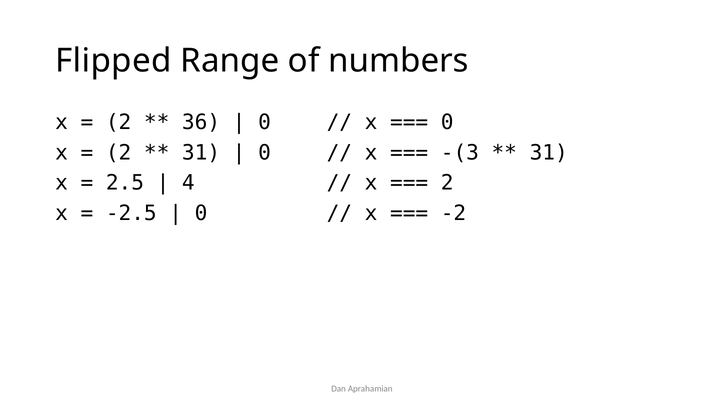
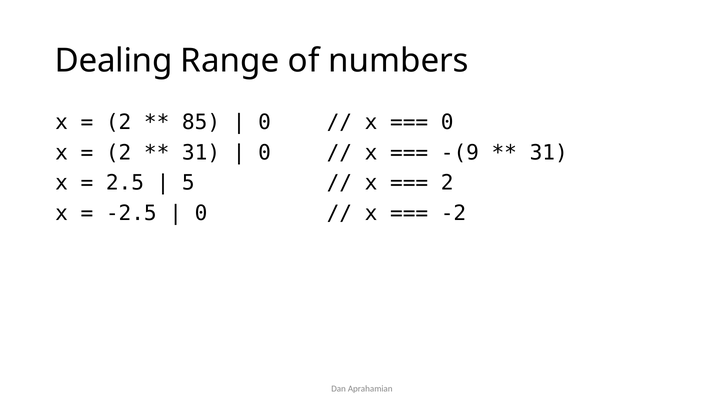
Flipped: Flipped -> Dealing (114, 61)
36: 36 -> 85 (201, 122)
-(3: -(3 -> -(9 (460, 153)
4: 4 -> 5 (188, 183)
